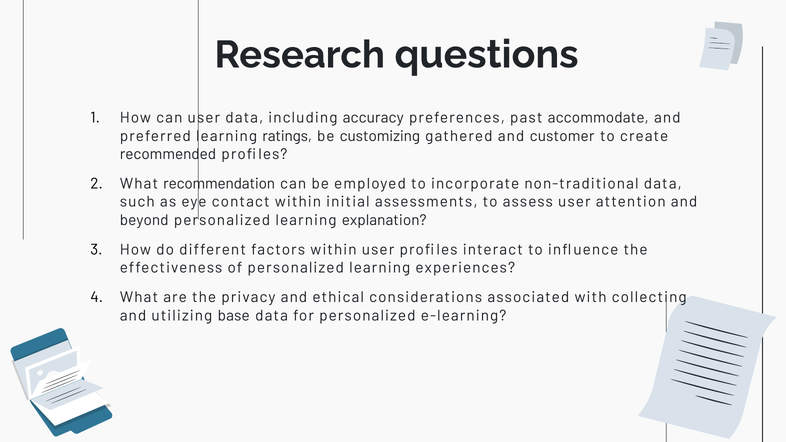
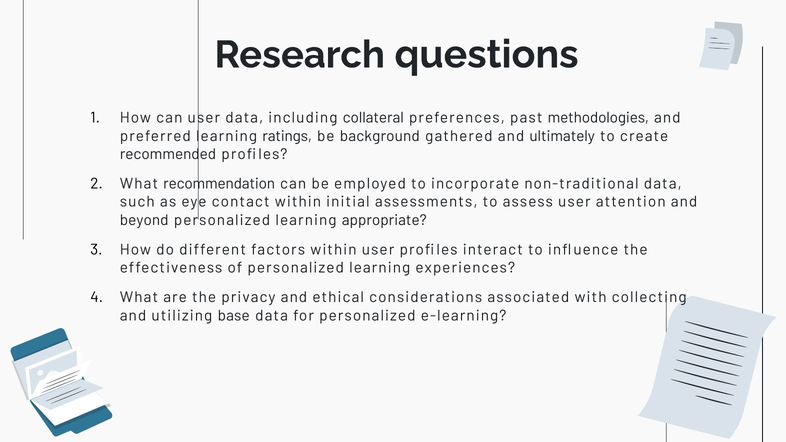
accuracy: accuracy -> collateral (373, 118)
accommodate: accommodate -> methodologies (598, 118)
customizing: customizing -> background (380, 136)
customer: customer -> ultimately (562, 136)
explanation: explanation -> appropriate (384, 220)
